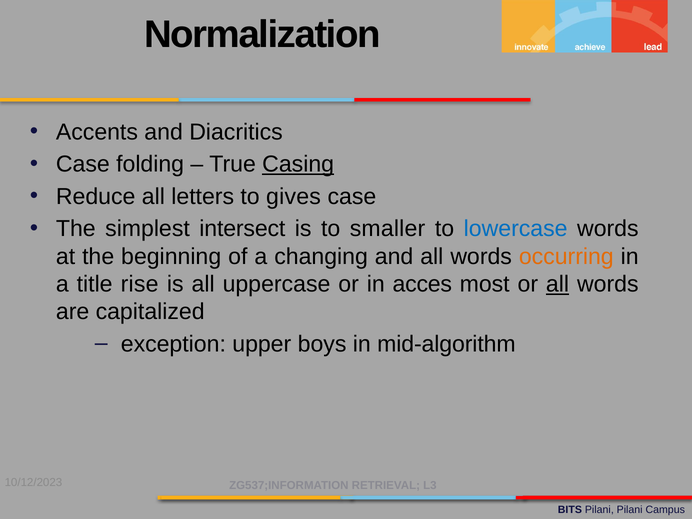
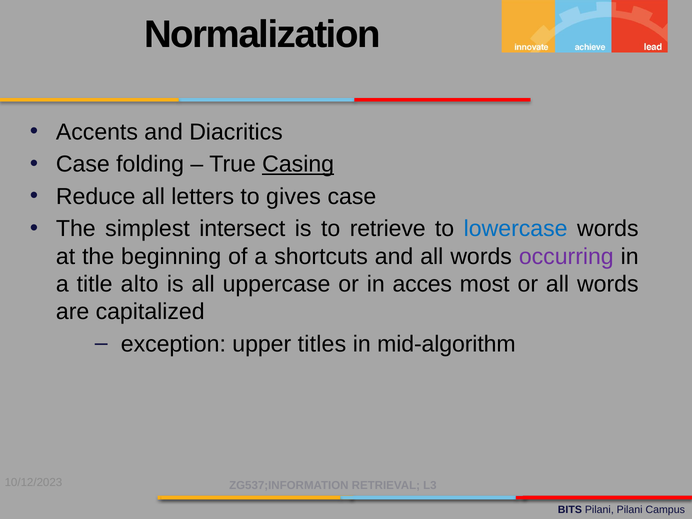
smaller: smaller -> retrieve (388, 229)
changing: changing -> shortcuts (321, 257)
occurring colour: orange -> purple (566, 257)
rise: rise -> alto (140, 284)
all underline: present -> none (558, 284)
boys: boys -> titles (322, 344)
